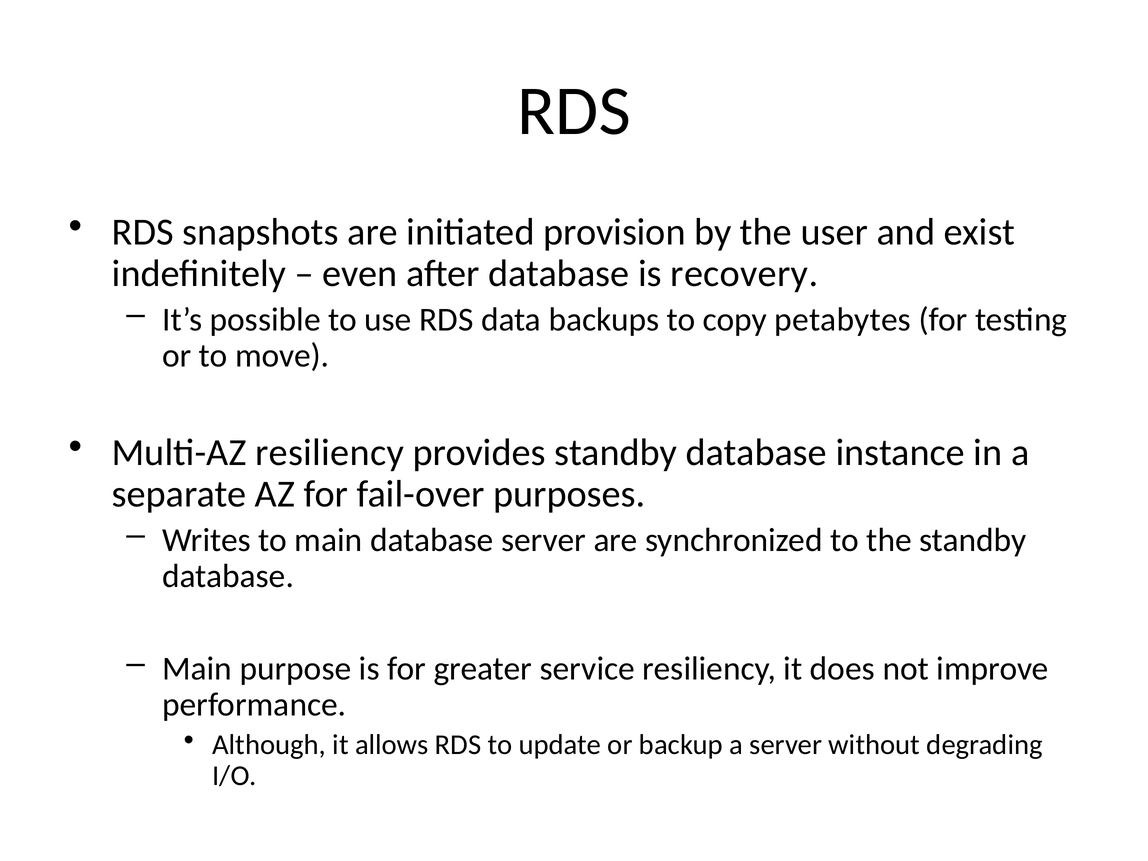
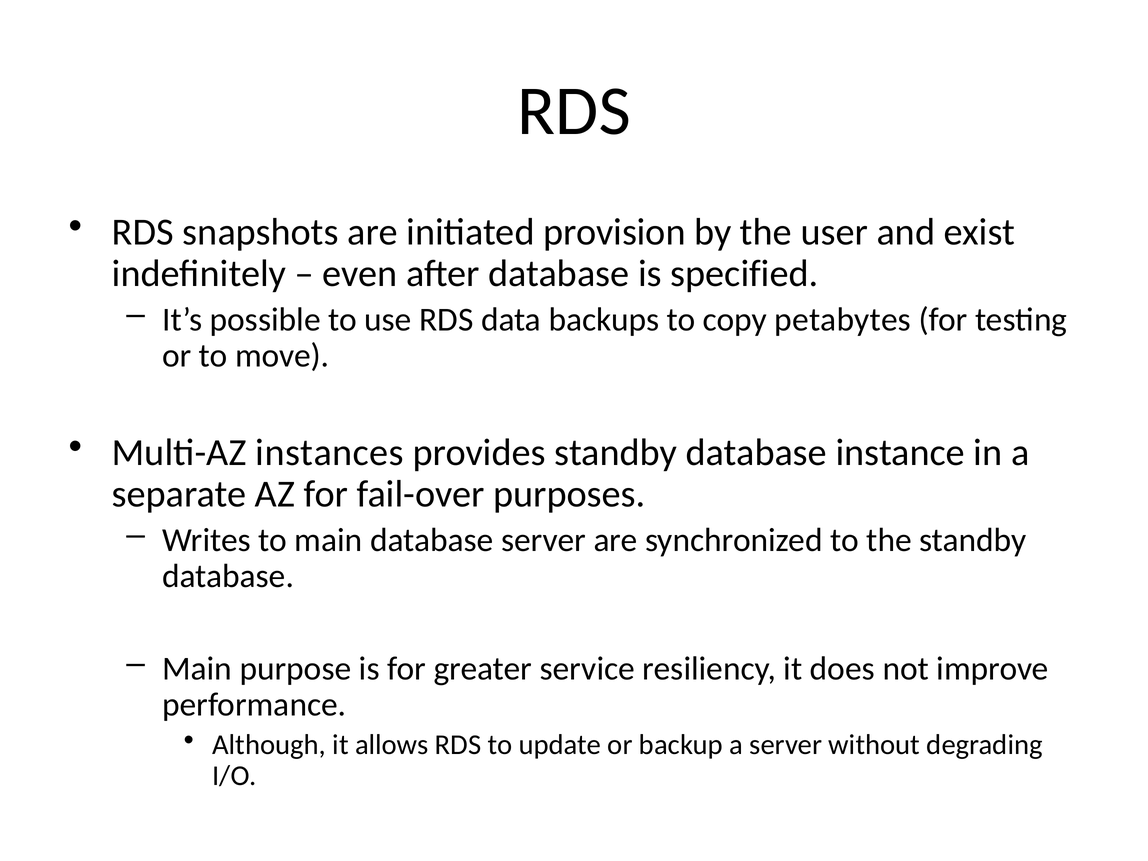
recovery: recovery -> specified (744, 274)
Multi-AZ resiliency: resiliency -> instances (330, 453)
